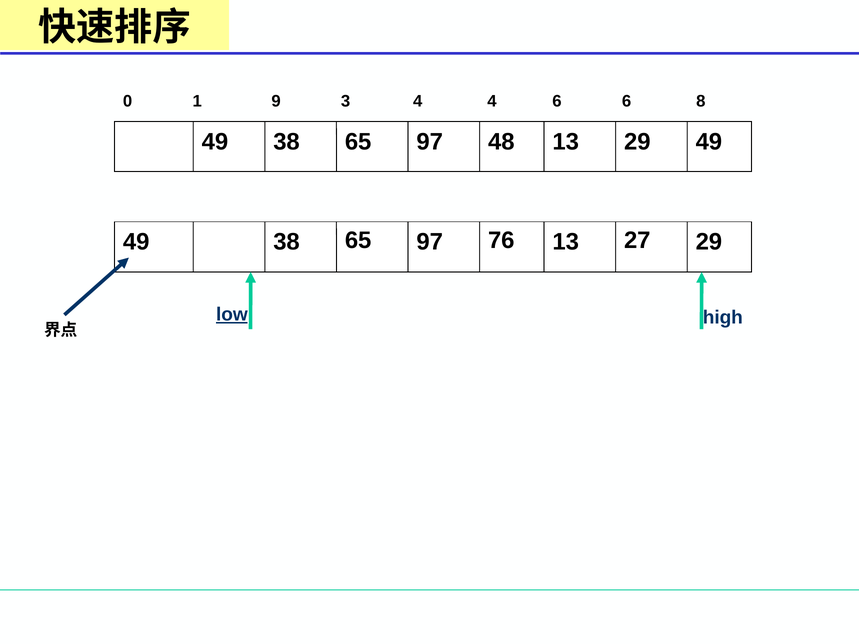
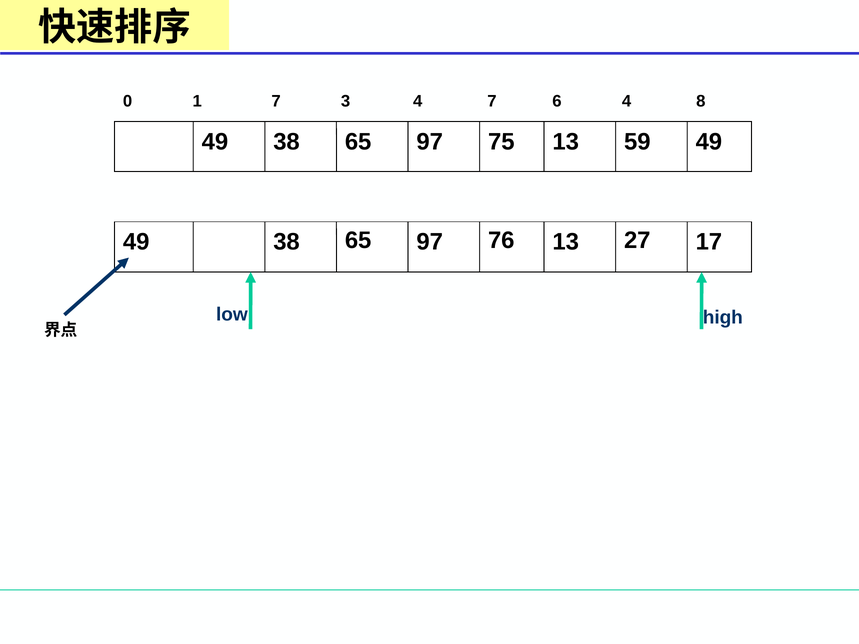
1 9: 9 -> 7 (276, 101)
4 4: 4 -> 7 (492, 101)
6 6: 6 -> 4 (627, 101)
48: 48 -> 75 (501, 142)
13 29: 29 -> 59 (637, 142)
27 29: 29 -> 17 (709, 242)
low underline: present -> none (232, 315)
